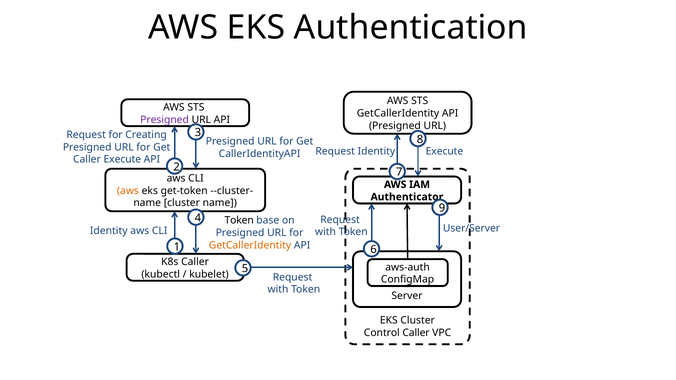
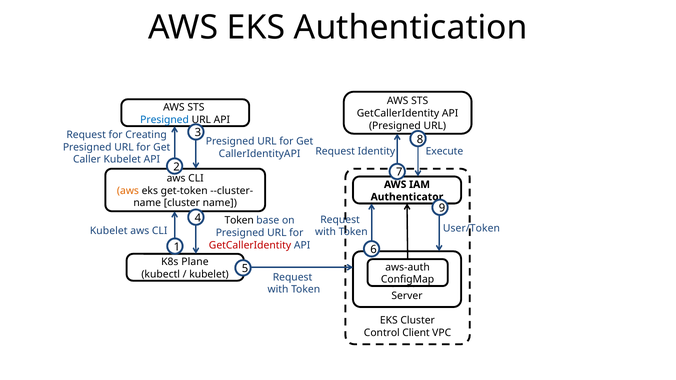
Presigned colour: purple -> blue (165, 120)
Caller Execute: Execute -> Kubelet (122, 160)
User/Server: User/Server -> User/Token (471, 229)
Identity: Identity -> Kubelet (109, 231)
GetCallerIdentity colour: orange -> red (250, 245)
K8s Caller: Caller -> Plane (195, 262)
Control Caller: Caller -> Client (416, 333)
